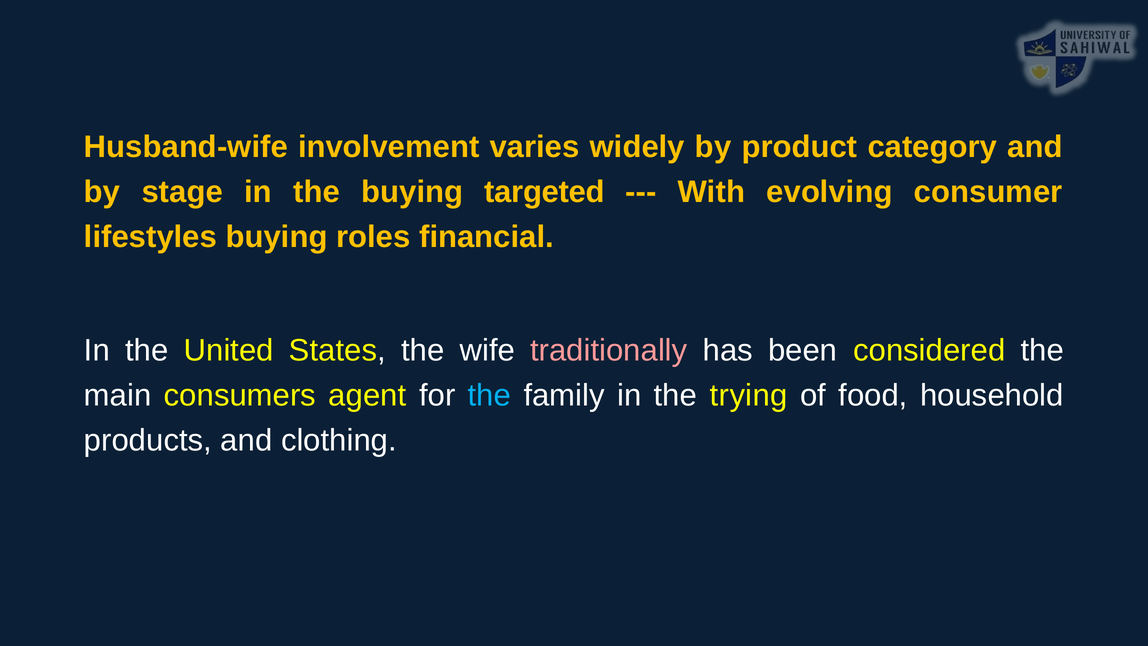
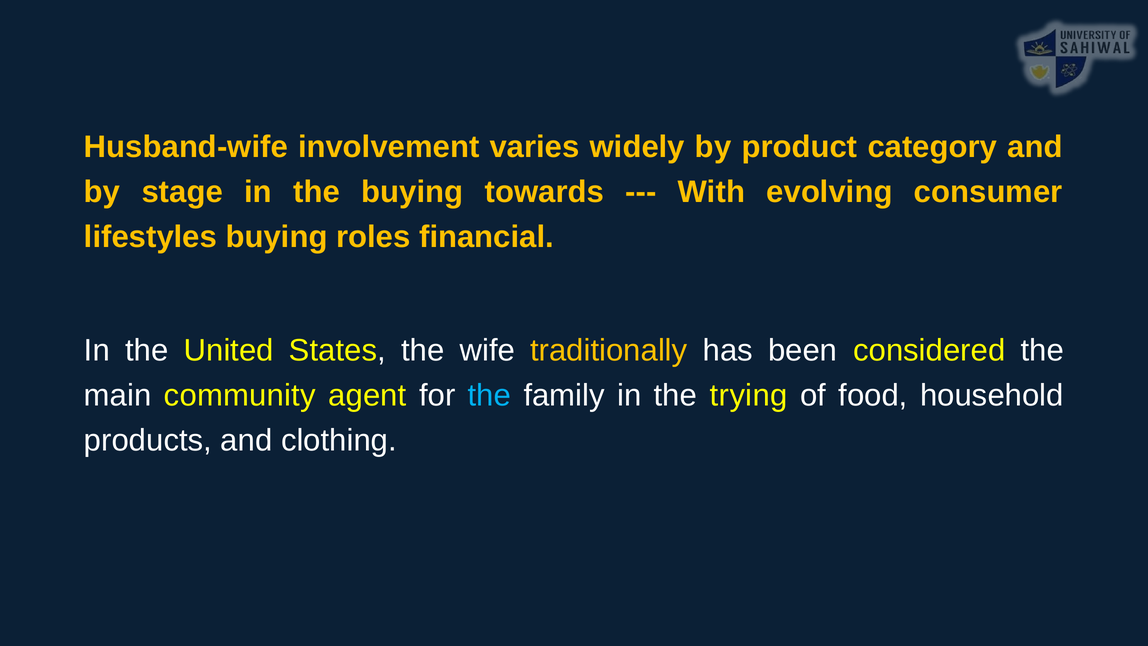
targeted: targeted -> towards (544, 192)
traditionally colour: pink -> yellow (609, 350)
consumers: consumers -> community (240, 395)
